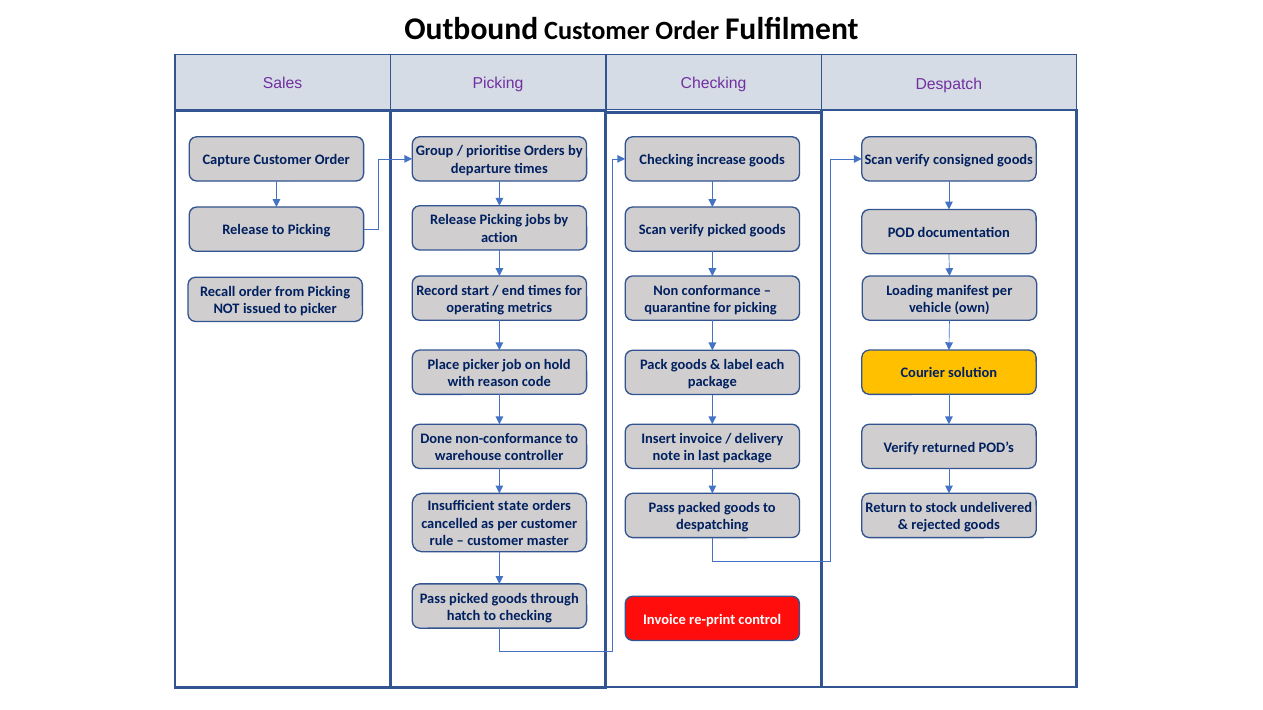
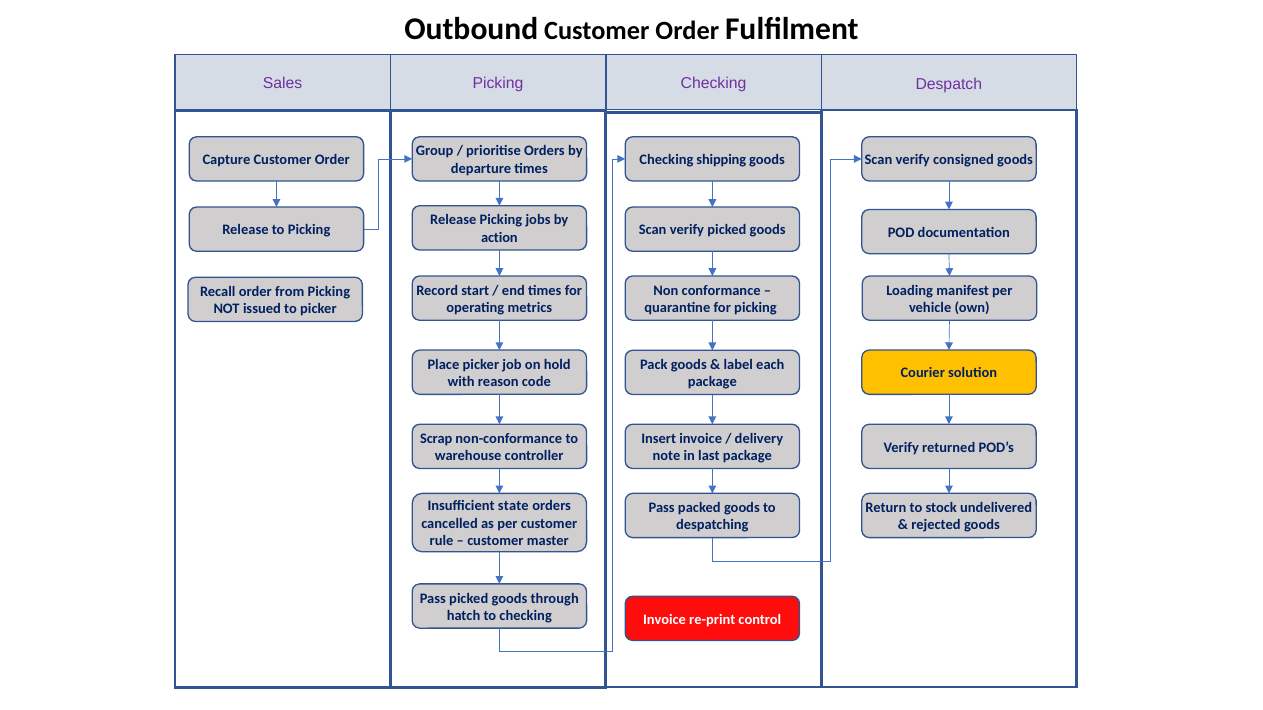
increase: increase -> shipping (721, 160)
Done: Done -> Scrap (436, 439)
